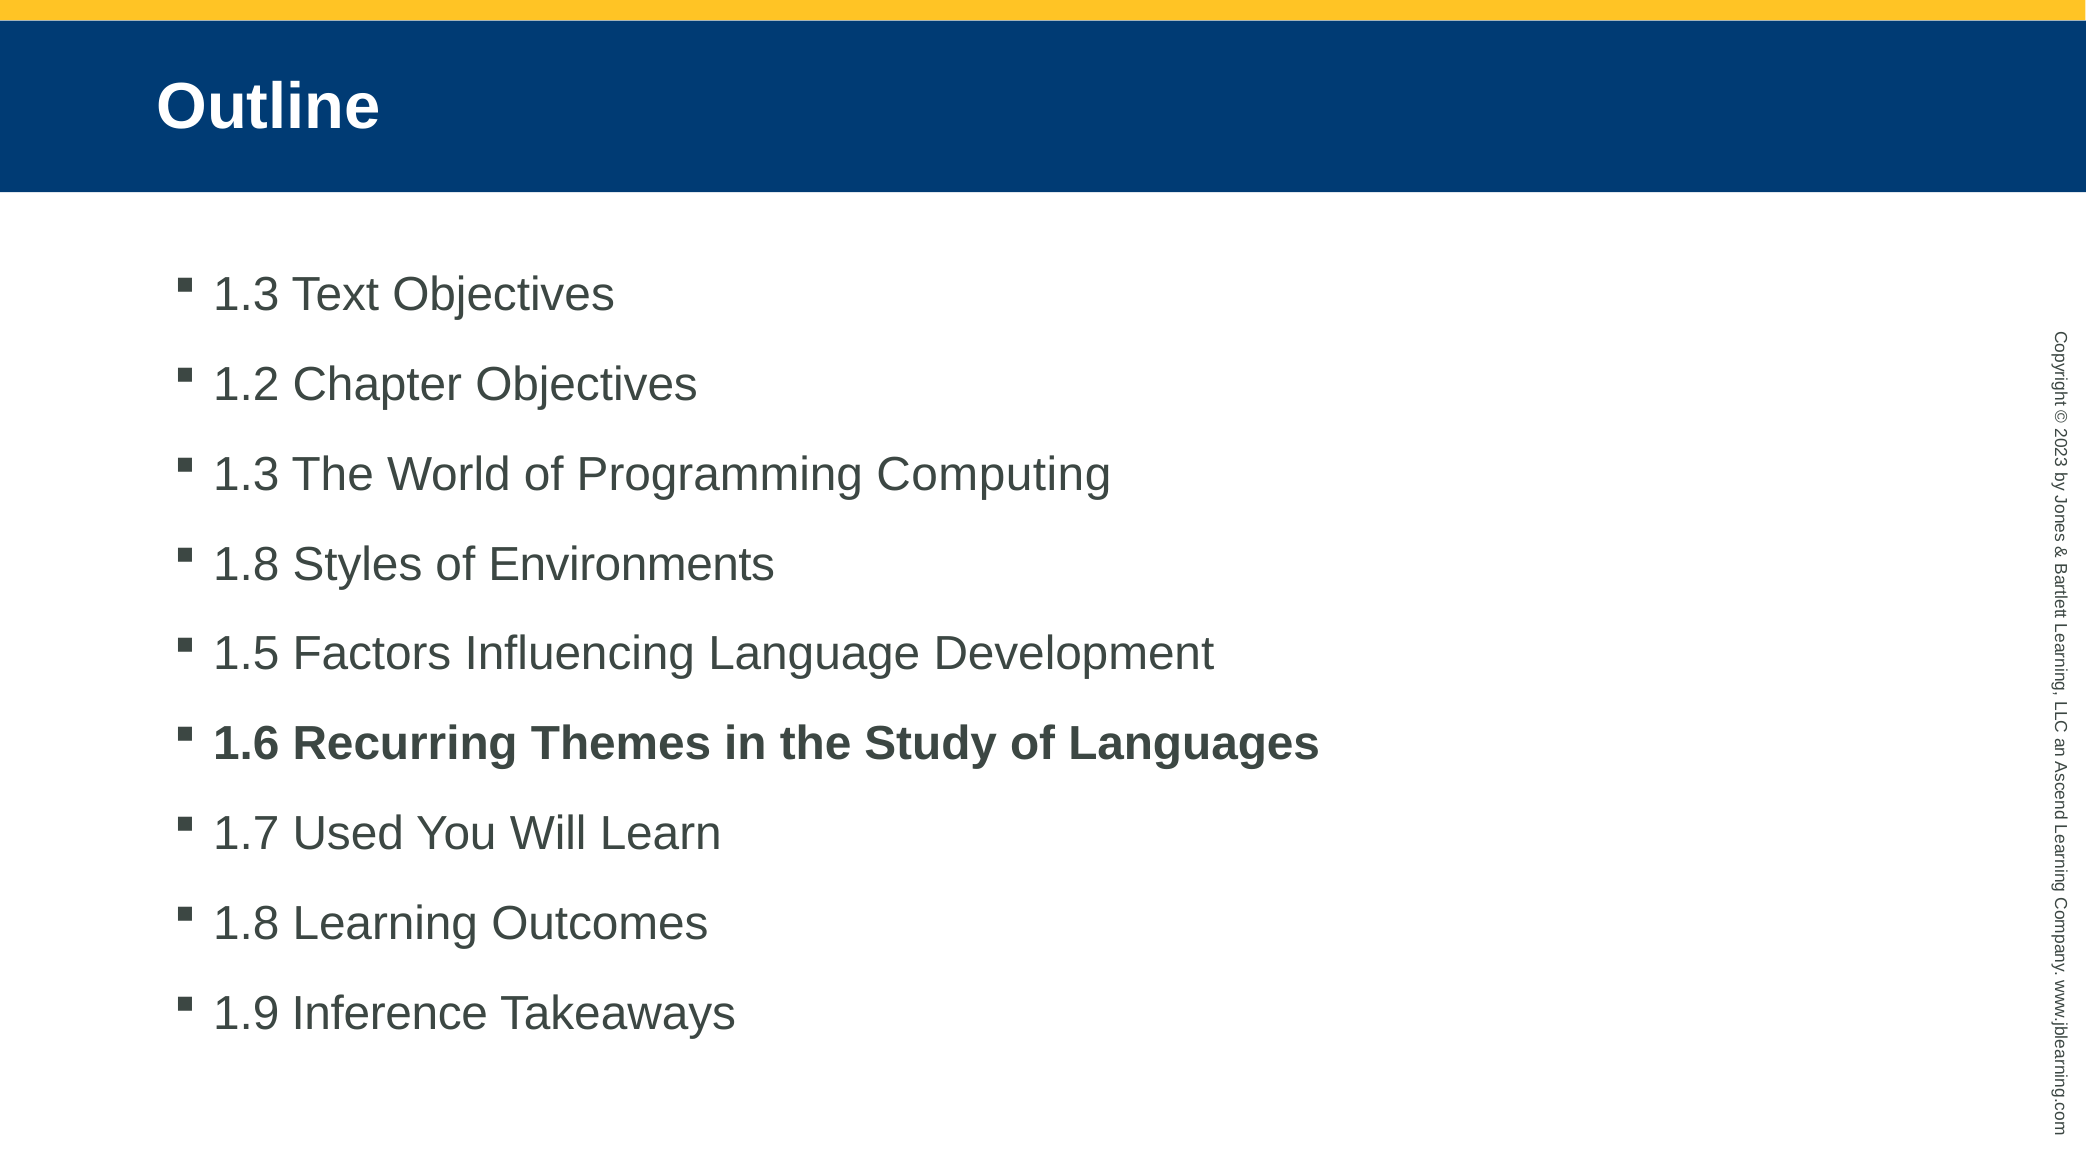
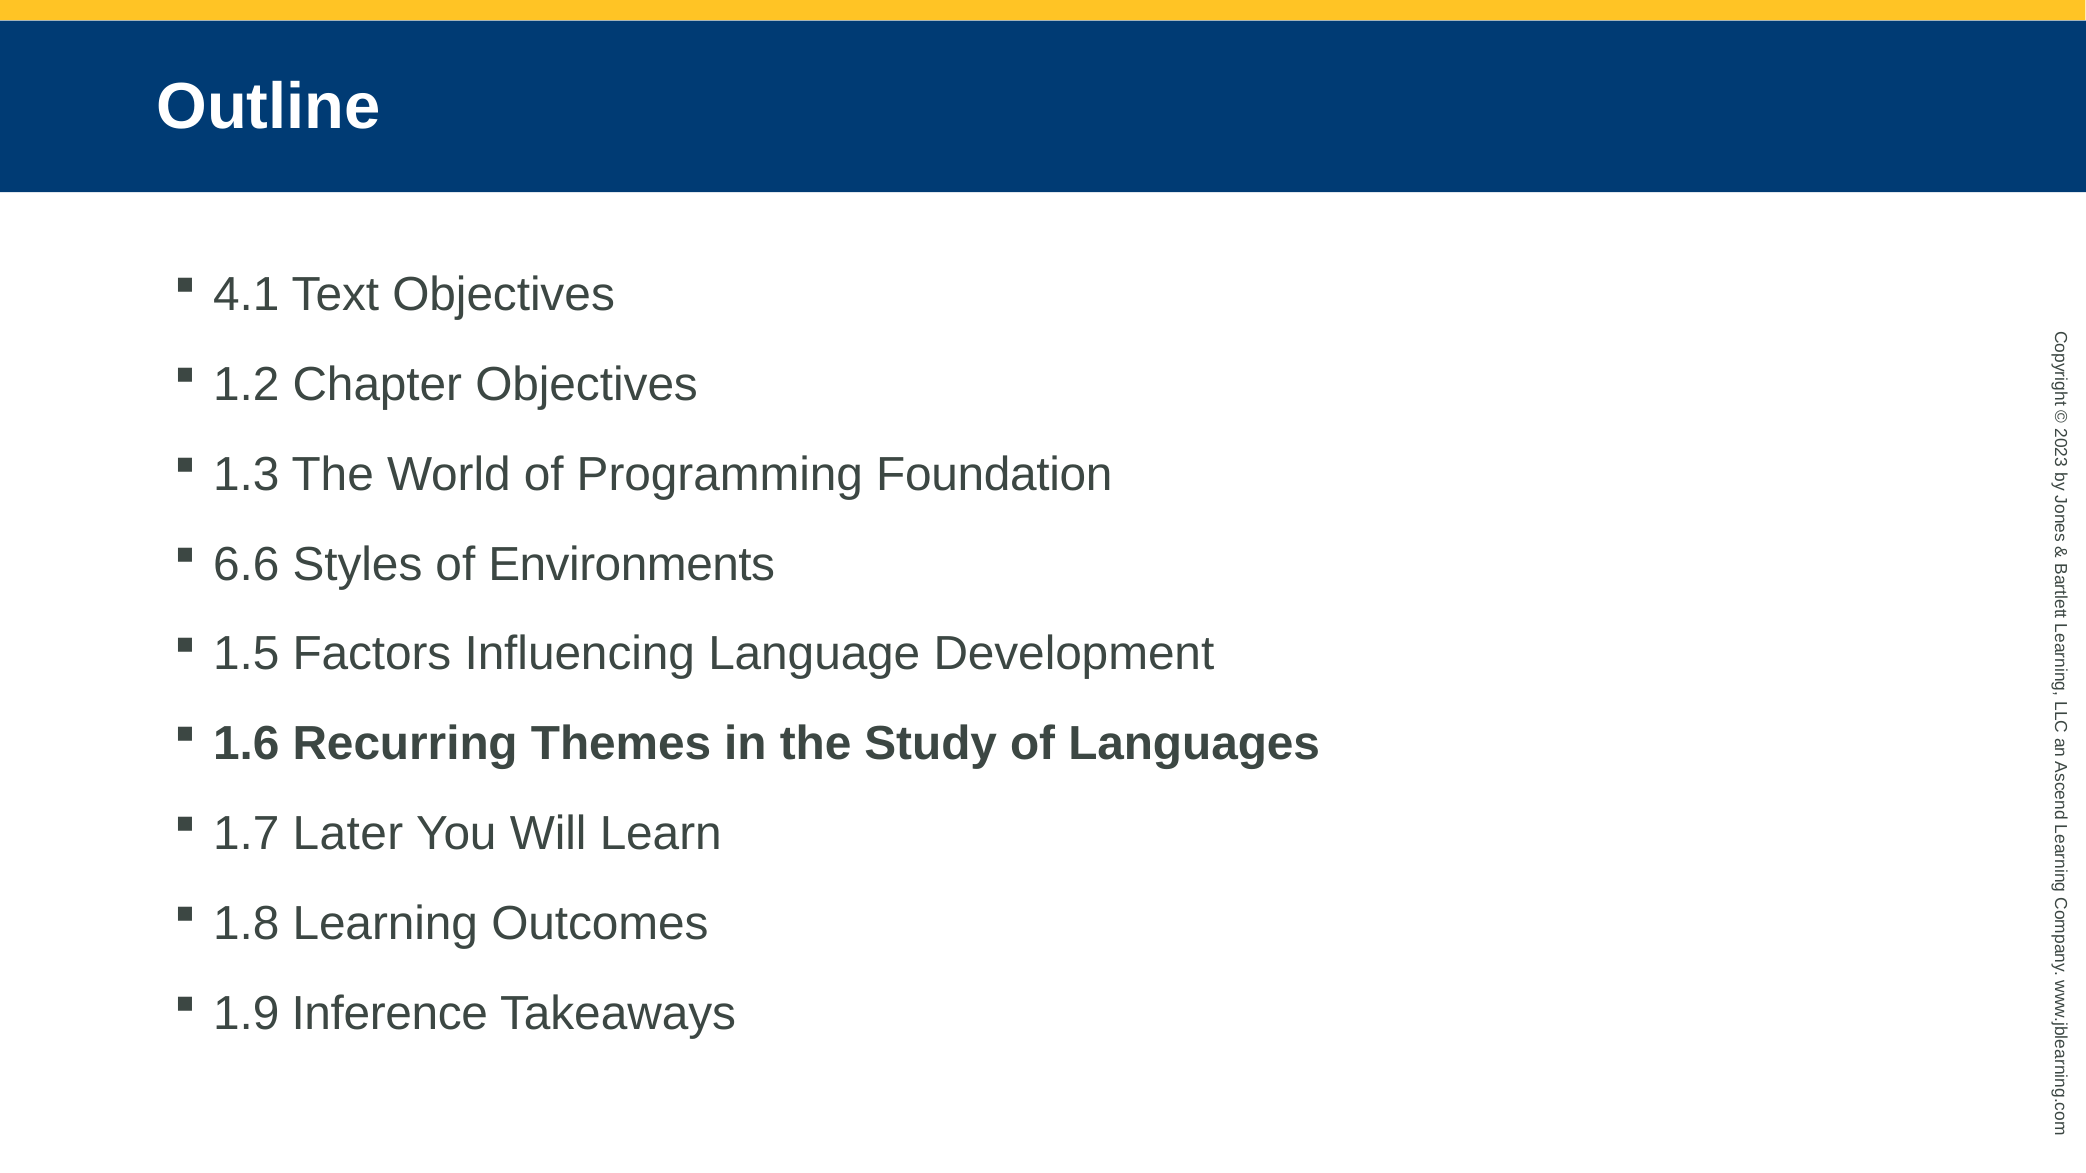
1.3: 1.3 -> 4.1 (246, 295)
Computing: Computing -> Foundation (994, 475)
1.8: 1.8 -> 6.6 (246, 564)
Used: Used -> Later (348, 834)
